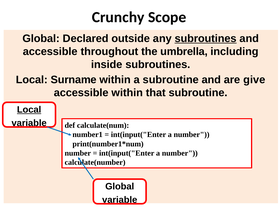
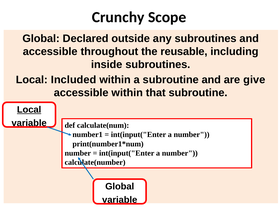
subroutines underline: present -> none (206, 39)
umbrella: umbrella -> reusable (184, 52)
Surname: Surname -> Included (74, 80)
